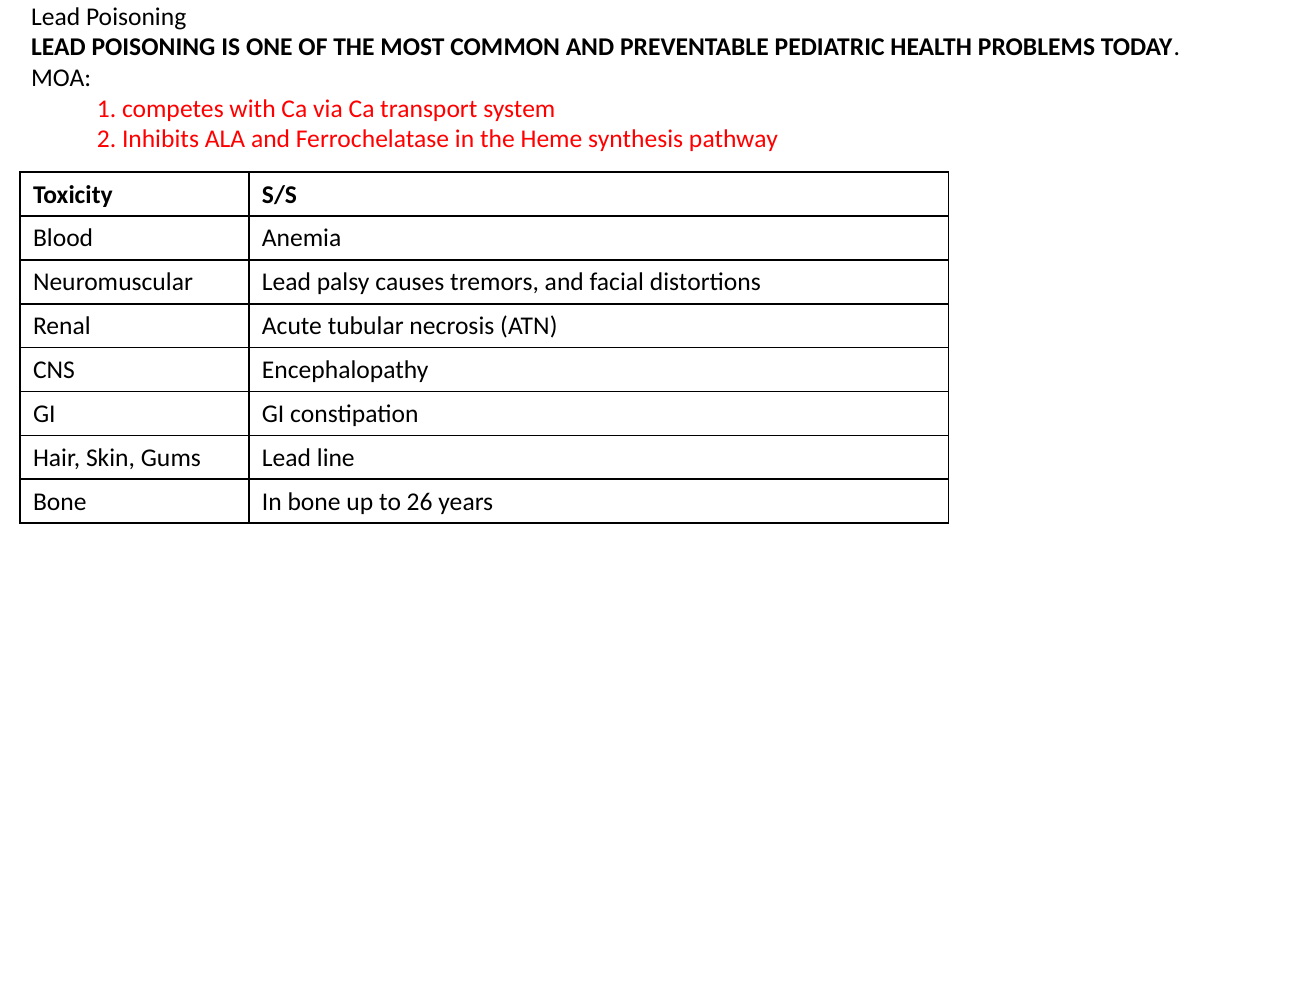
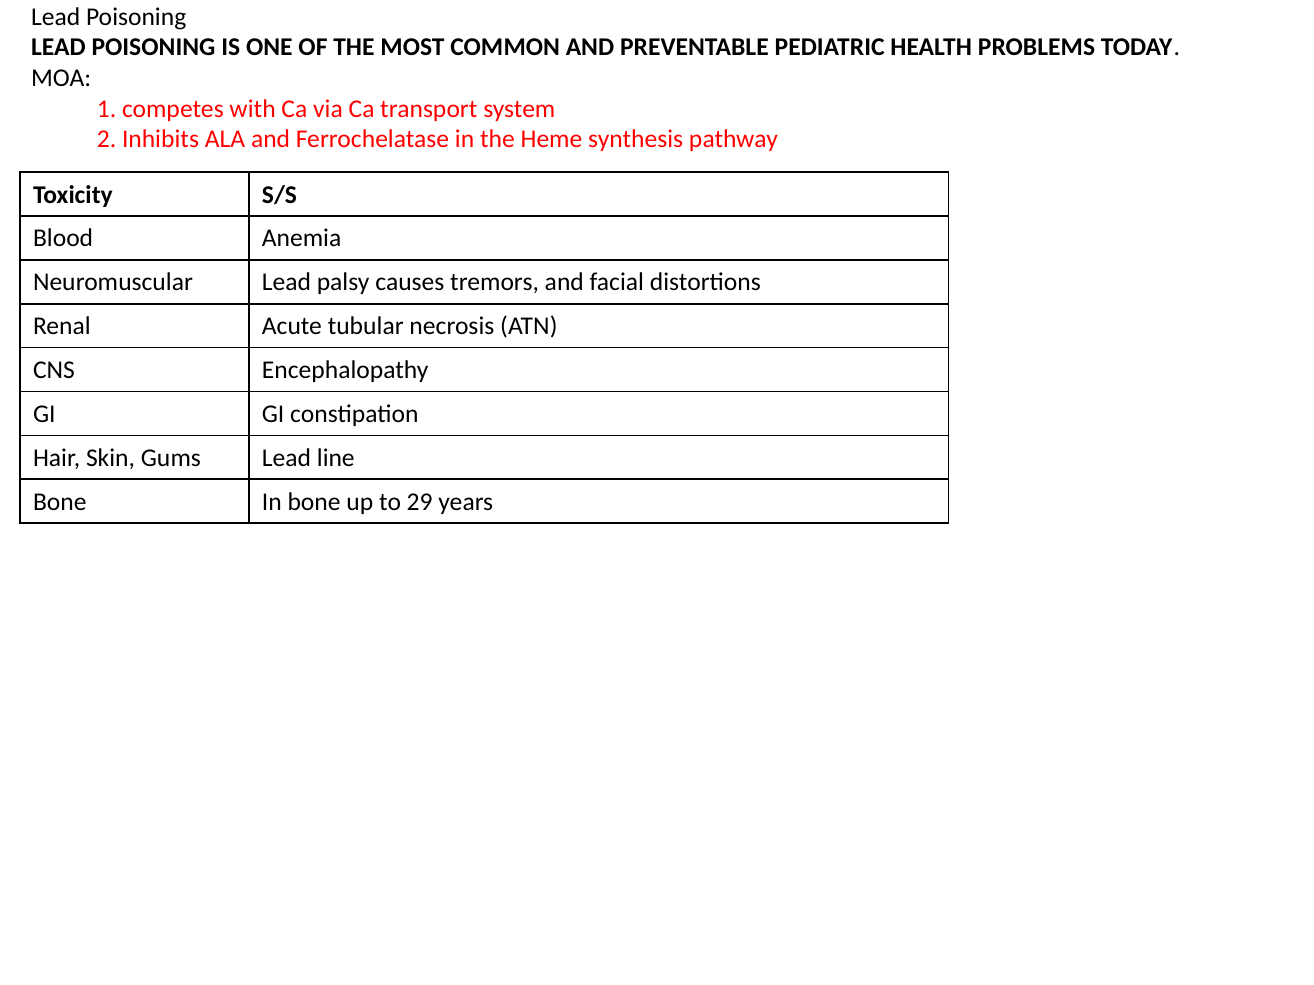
26: 26 -> 29 (420, 502)
